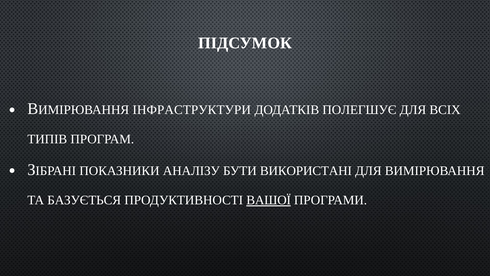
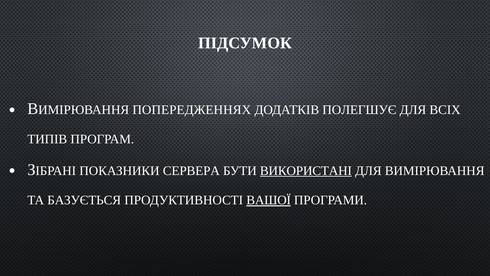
ІНФРАСТРУКТУРИ: ІНФРАСТРУКТУРИ -> ПОПЕРЕДЖЕННЯХ (192, 110)
АНАЛІЗУ: АНАЛІЗУ -> СЕРВЕРА (191, 171)
ВИКОРИСТАНІ underline: none -> present (306, 171)
